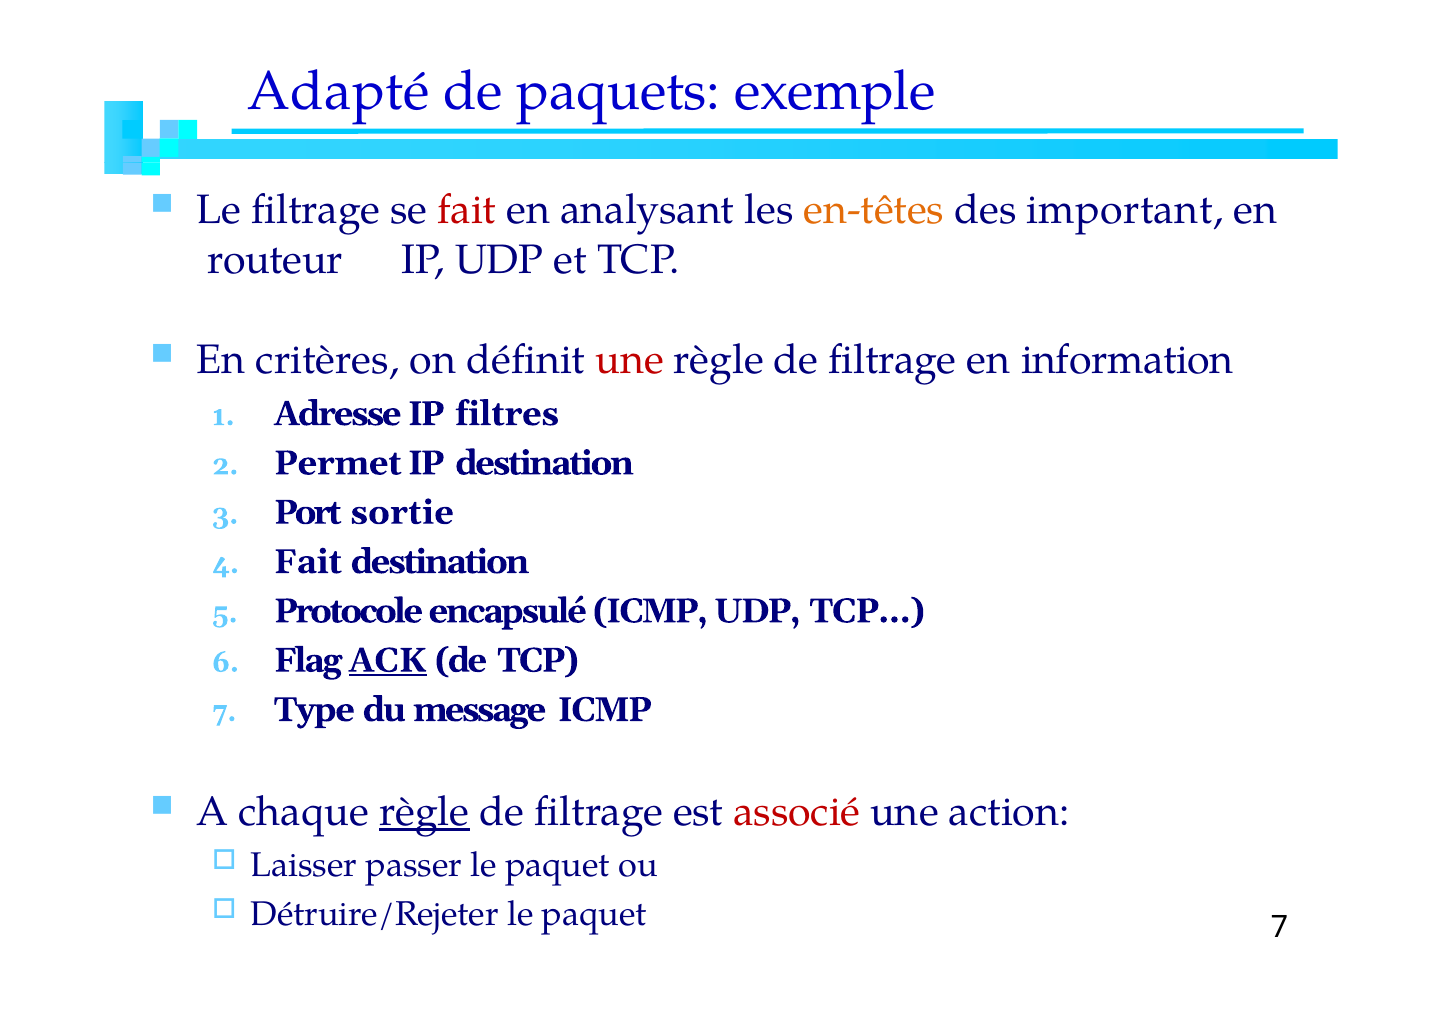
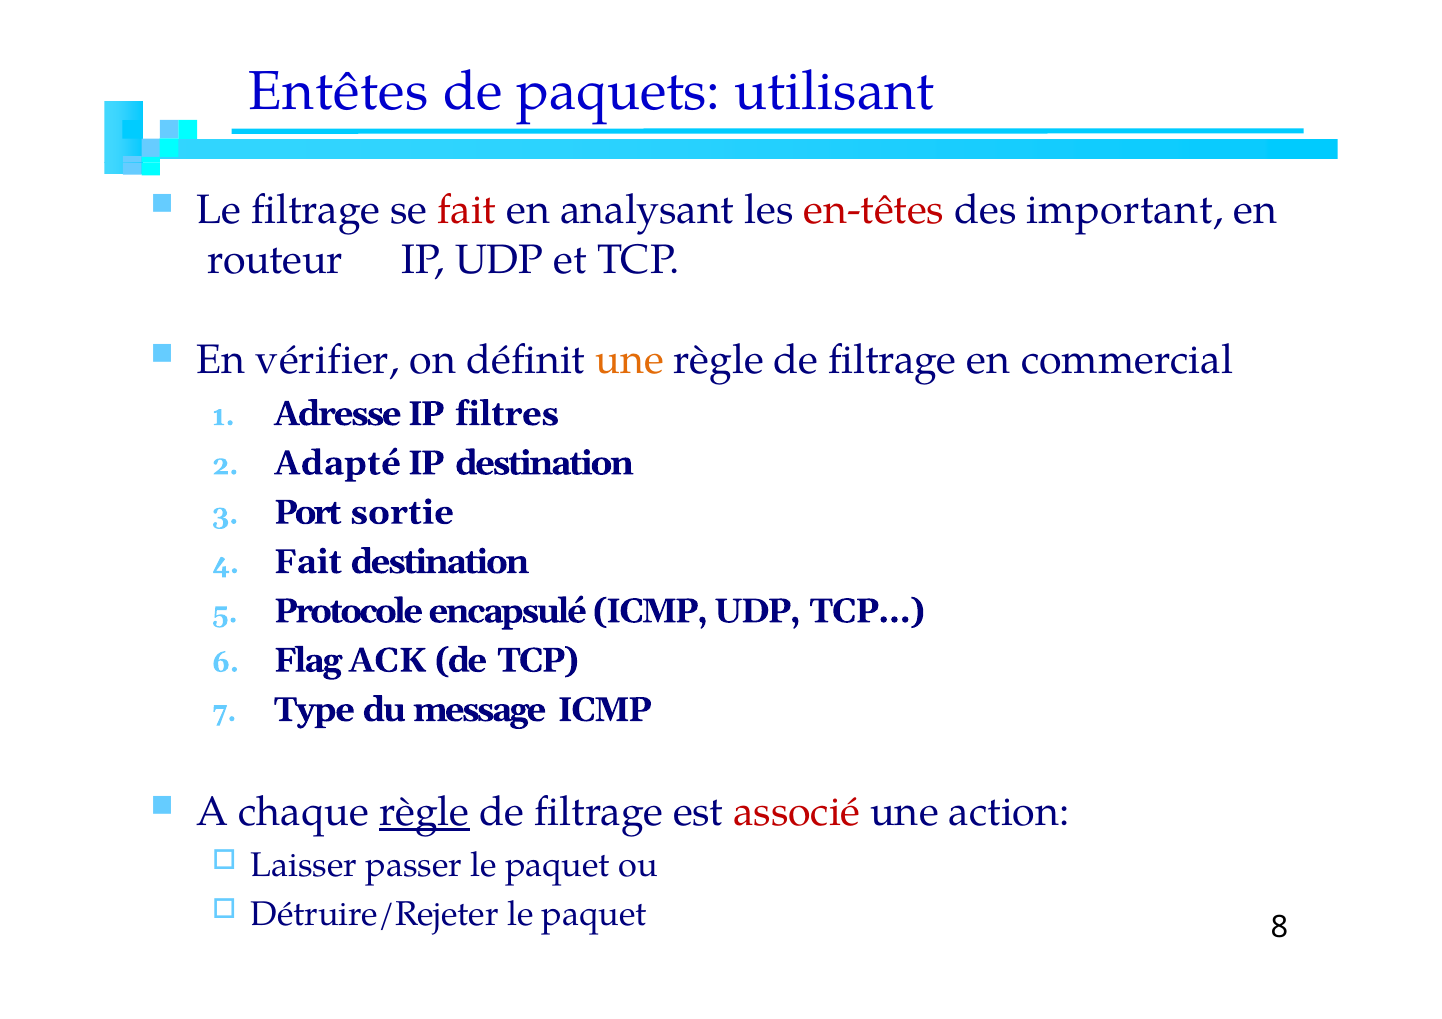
Adapté: Adapté -> Entêtes (339, 92)
exemple: exemple -> utilisant (835, 92)
en-têtes colour: orange -> red (874, 210)
critères: critères -> vérifier (328, 360)
une colour: red -> orange (630, 360)
information: information -> commercial (1127, 360)
Permet: Permet -> Adapté (337, 463)
ACK underline: present -> none (388, 660)
paquet 7: 7 -> 8 (1279, 927)
